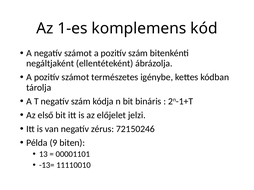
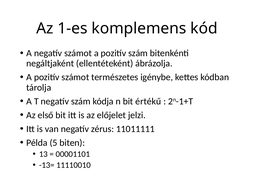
bináris: bináris -> értékű (148, 102)
72150246: 72150246 -> 11011111 (135, 129)
9: 9 -> 5 (54, 143)
